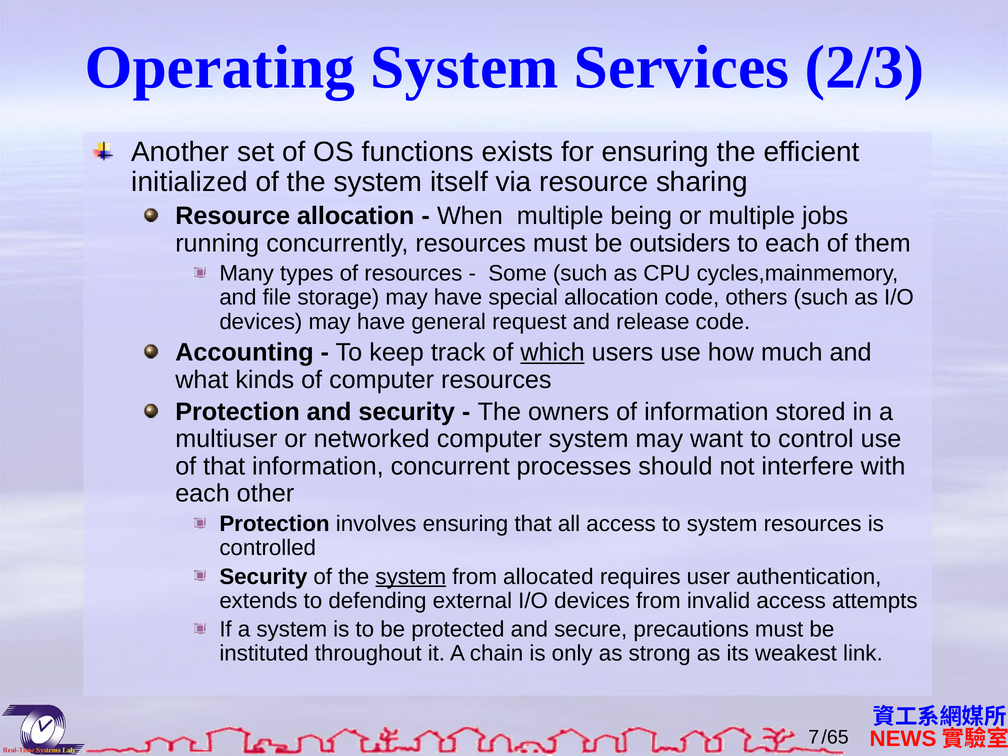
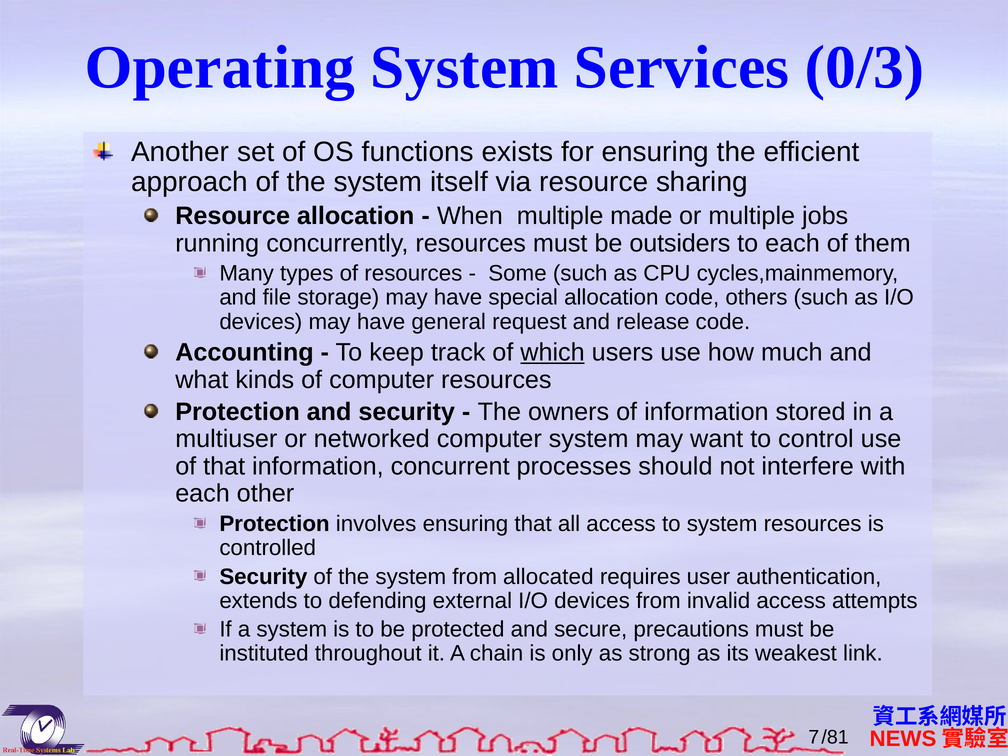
2/3: 2/3 -> 0/3 (865, 67)
initialized: initialized -> approach (190, 182)
being: being -> made (641, 216)
system underline: present -> none (411, 577)
/65: /65 -> /81 (835, 737)
